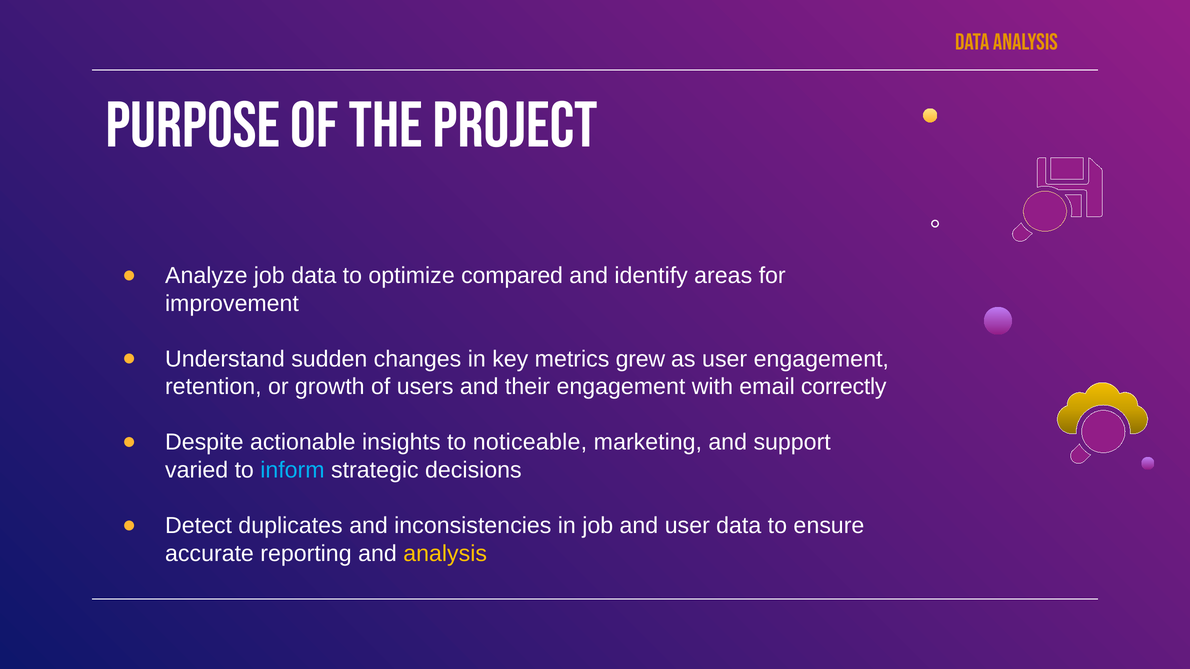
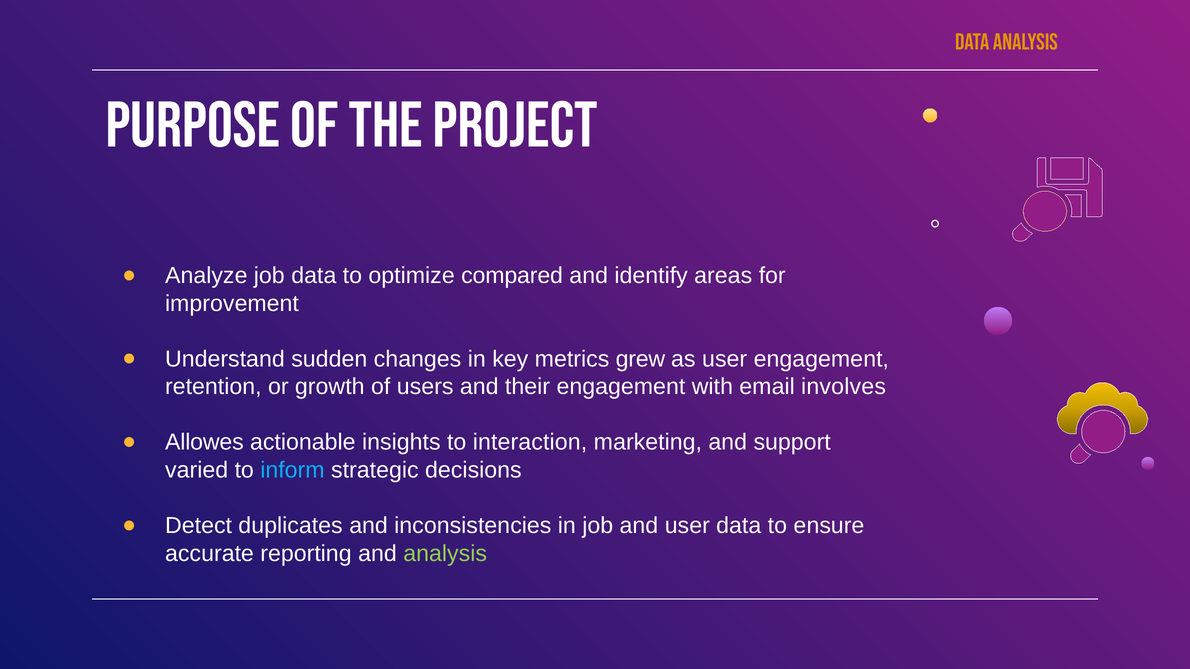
correctly: correctly -> involves (844, 387)
Despite: Despite -> Allowes (204, 443)
noticeable: noticeable -> interaction (530, 443)
analysis colour: yellow -> light green (445, 554)
